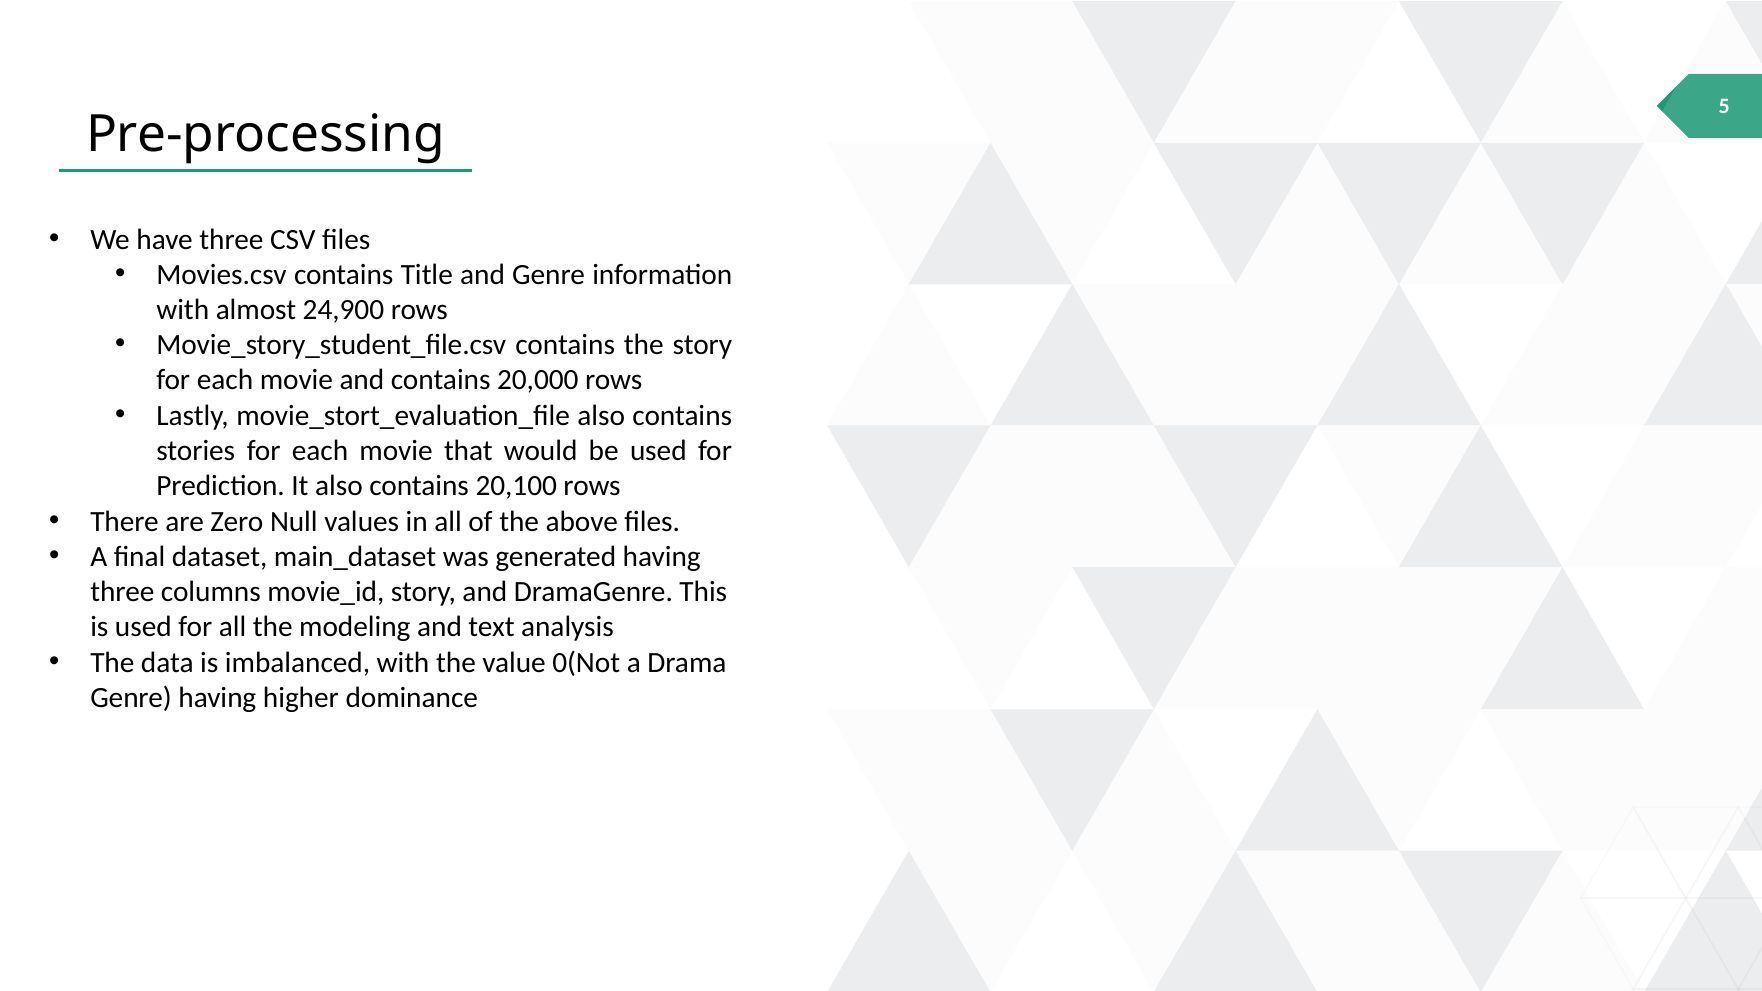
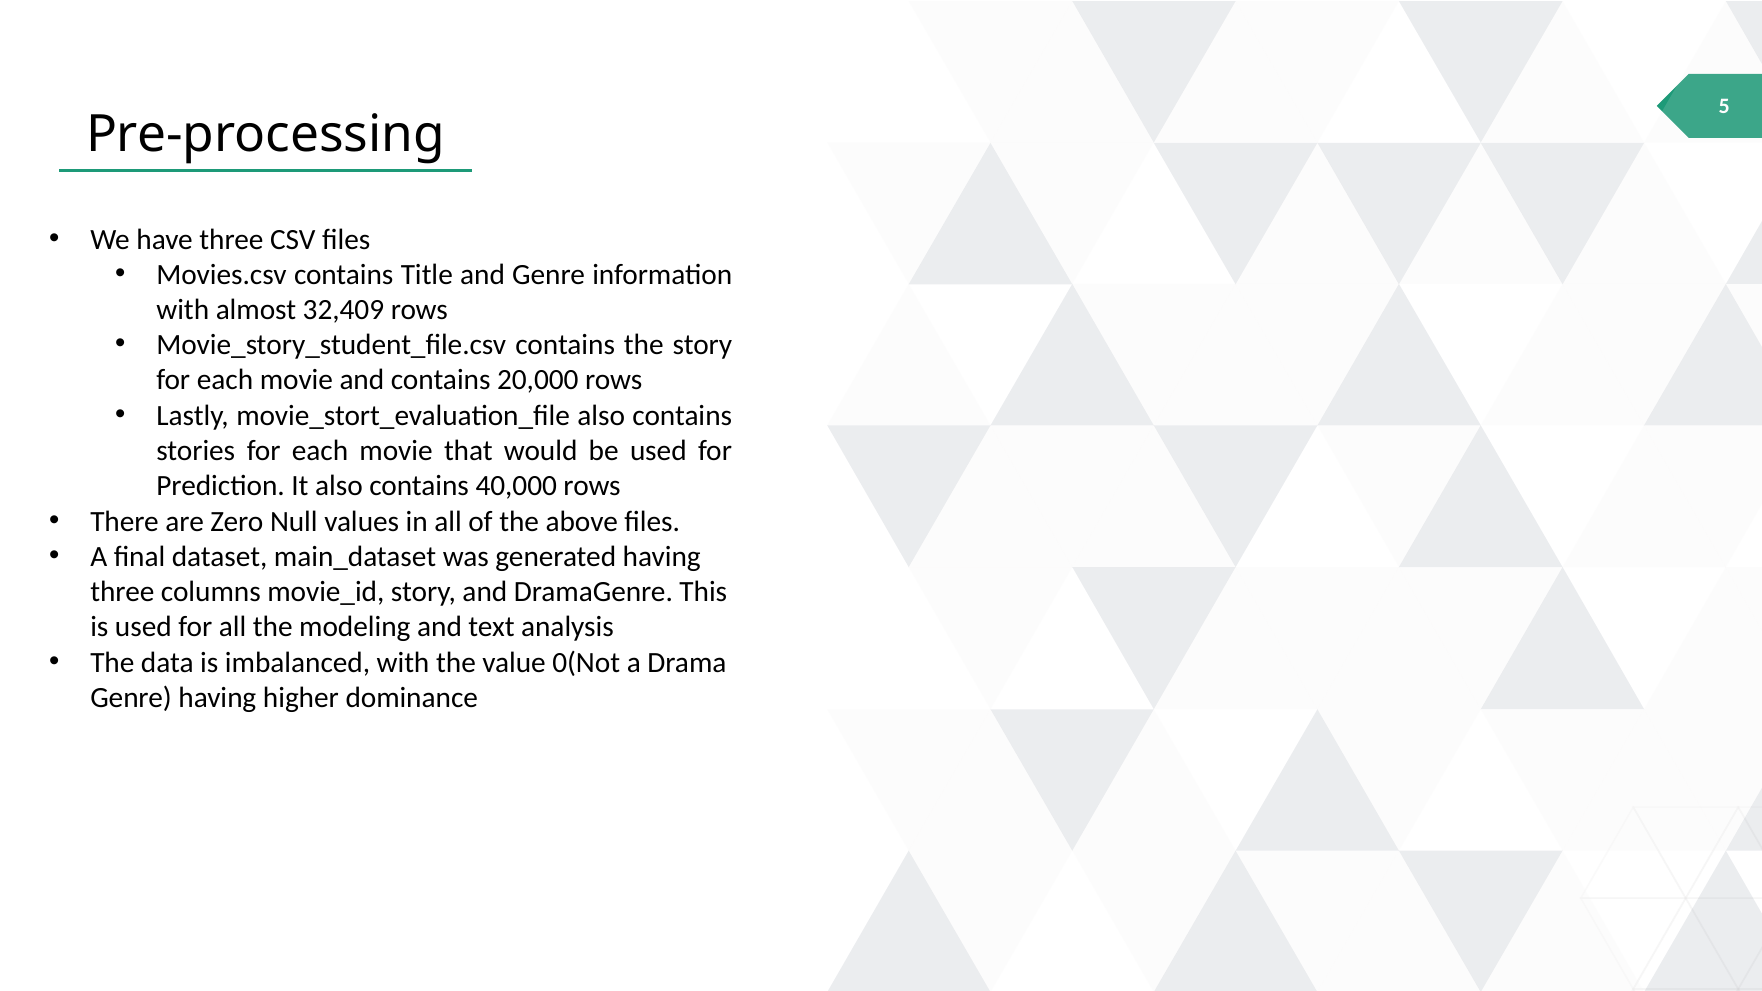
24,900: 24,900 -> 32,409 (343, 310)
20,100: 20,100 -> 40,000 (516, 486)
